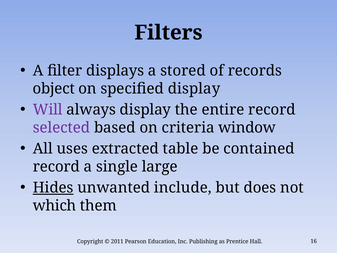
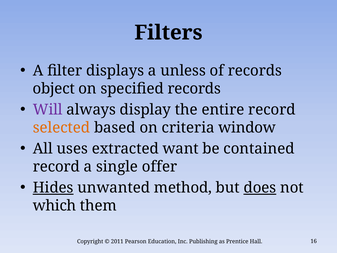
stored: stored -> unless (183, 71)
specified display: display -> records (194, 89)
selected colour: purple -> orange (61, 128)
table: table -> want (181, 149)
large: large -> offer (160, 167)
include: include -> method (183, 188)
does underline: none -> present (260, 188)
